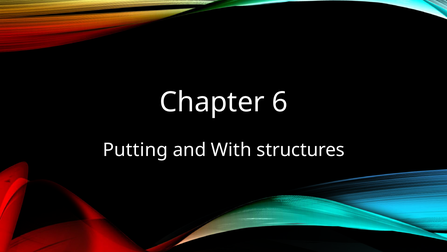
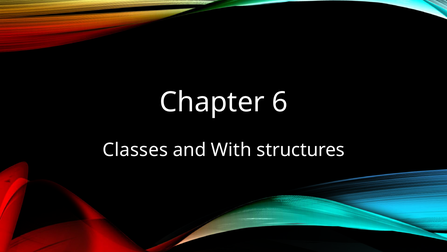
Putting: Putting -> Classes (135, 150)
